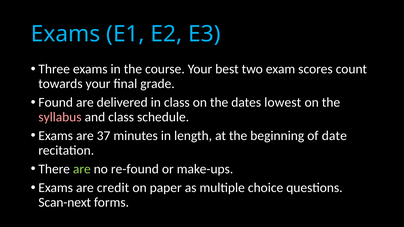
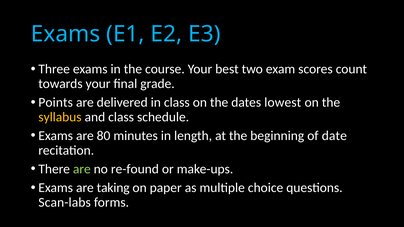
Found: Found -> Points (56, 103)
syllabus colour: pink -> yellow (60, 117)
37: 37 -> 80 (104, 136)
credit: credit -> taking (113, 188)
Scan-next: Scan-next -> Scan-labs (65, 202)
